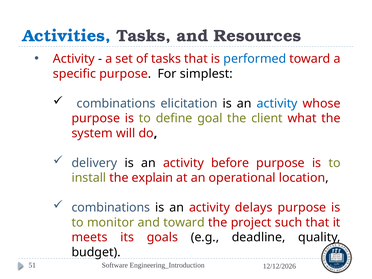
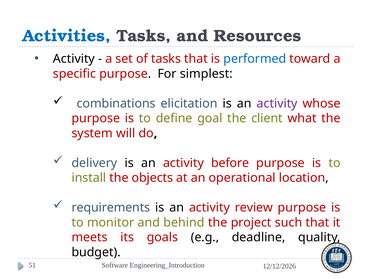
Activity colour: red -> black (74, 59)
activity colour: blue -> purple (277, 103)
explain: explain -> objects (152, 178)
combinations: combinations -> requirements (111, 208)
delays: delays -> review (254, 208)
and toward: toward -> behind (184, 222)
